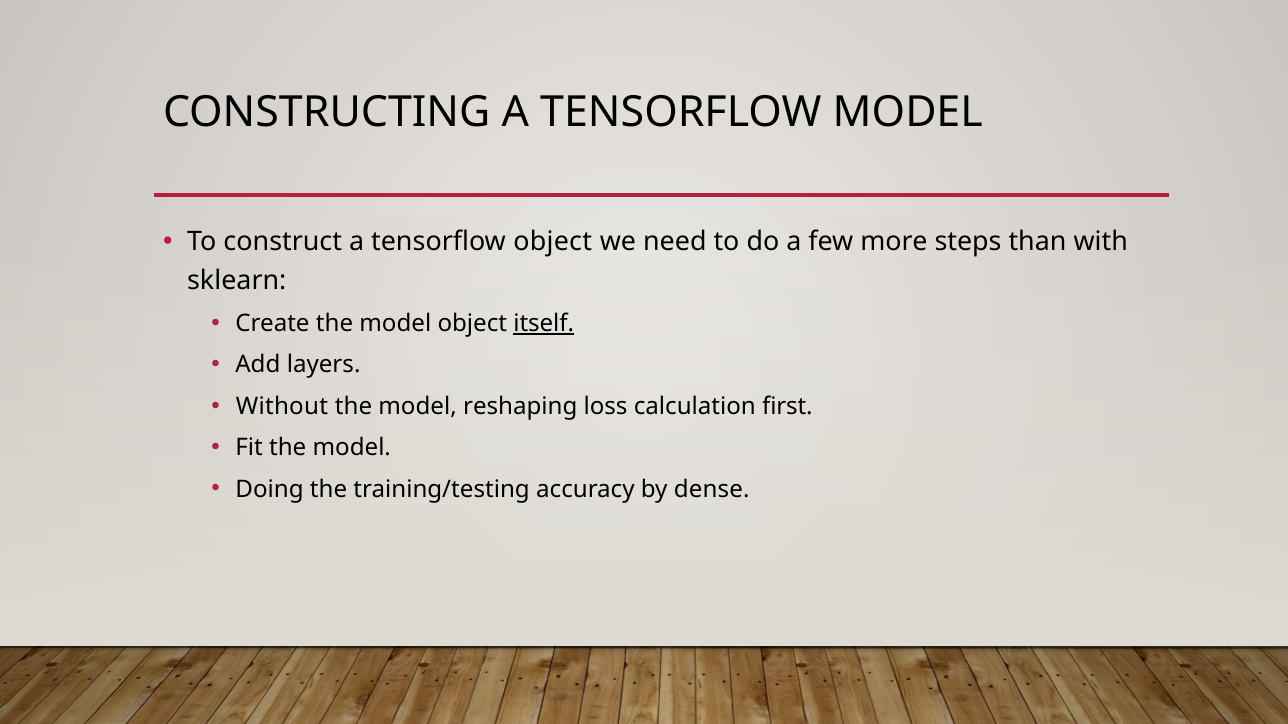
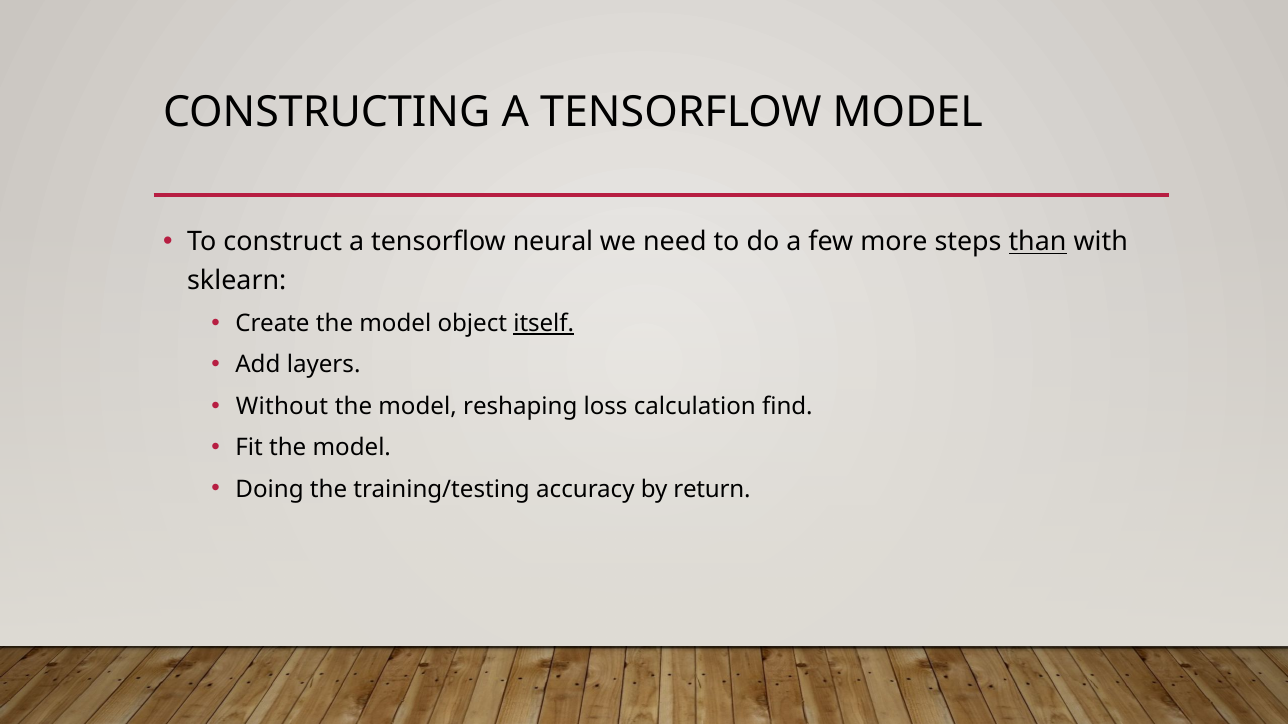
tensorflow object: object -> neural (553, 242)
than underline: none -> present (1038, 242)
first: first -> find (787, 407)
dense: dense -> return (712, 490)
